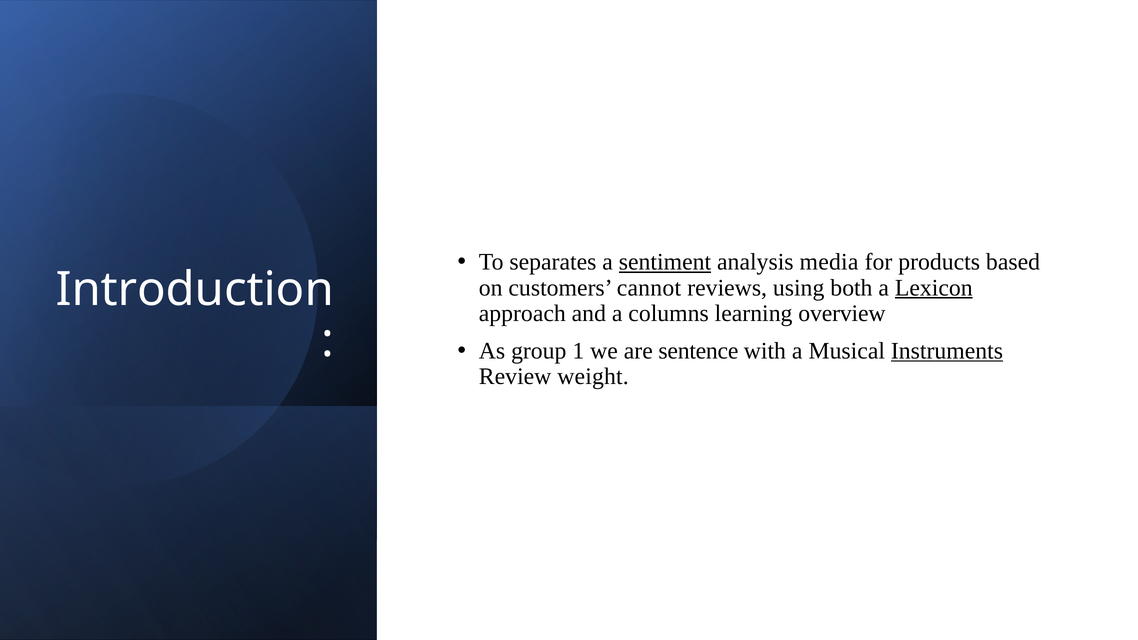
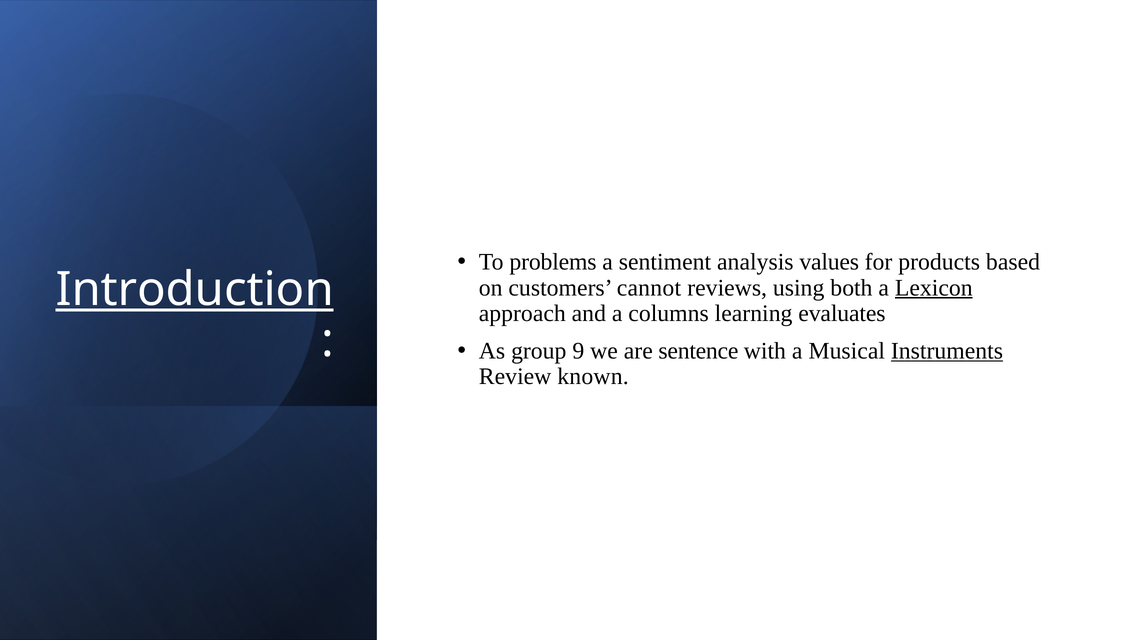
separates: separates -> problems (553, 262)
sentiment underline: present -> none (665, 262)
media: media -> values (829, 262)
Introduction underline: none -> present (195, 290)
overview: overview -> evaluates (842, 313)
1: 1 -> 9 (578, 351)
weight: weight -> known (593, 377)
